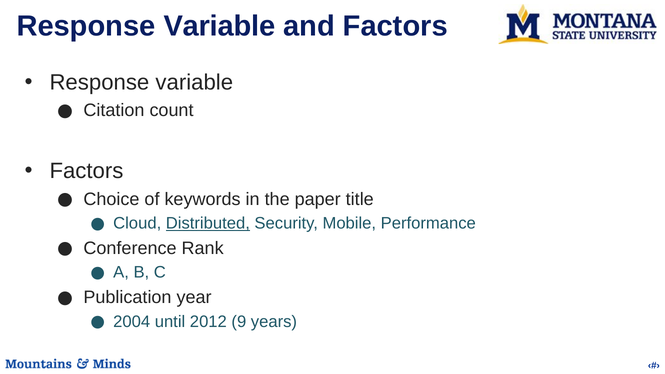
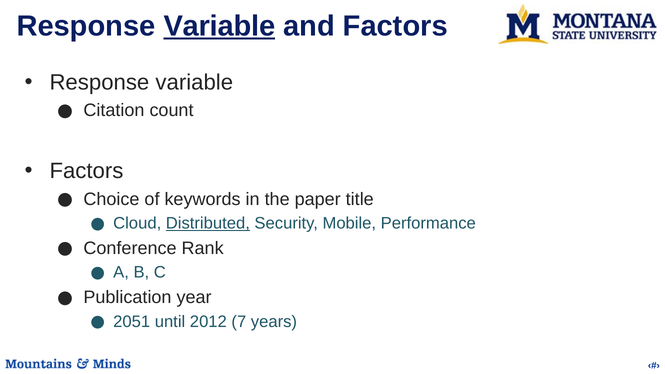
Variable underline: none -> present (219, 26)
2004: 2004 -> 2051 (132, 322)
9: 9 -> 7 (239, 322)
